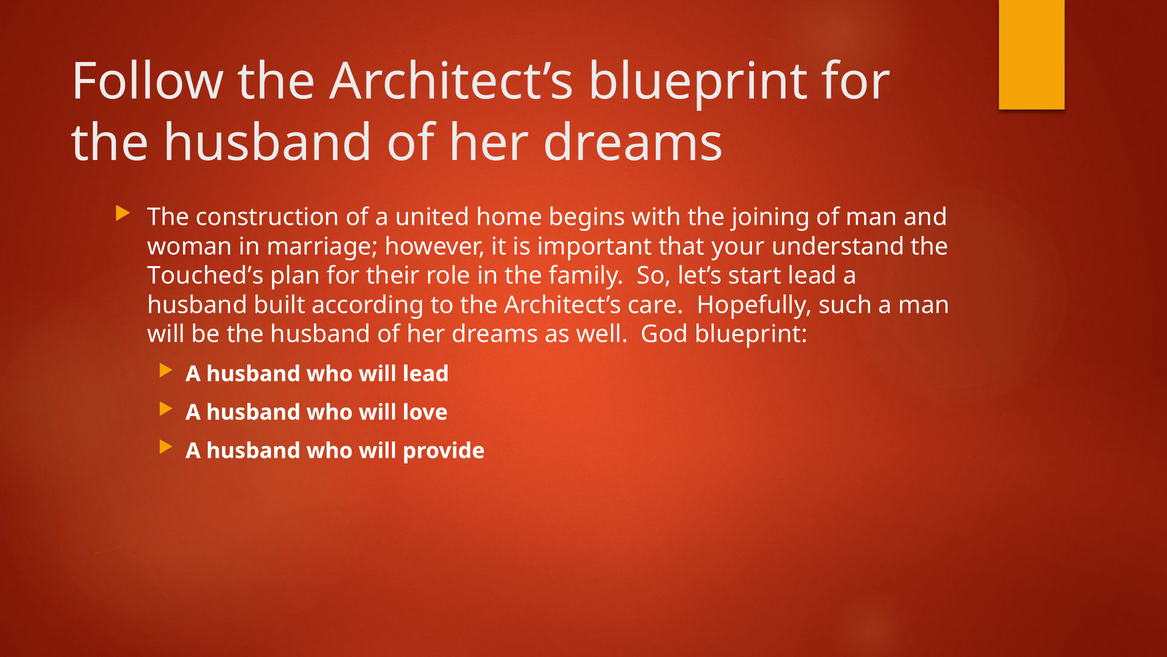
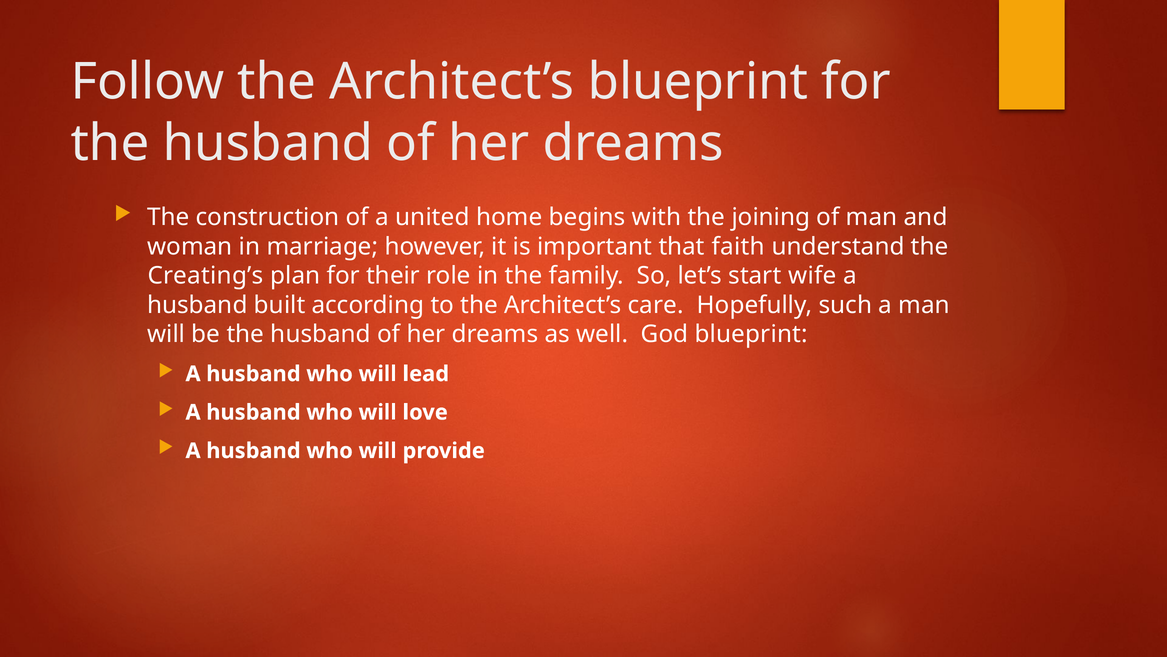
your: your -> faith (738, 246)
Touched’s: Touched’s -> Creating’s (205, 276)
start lead: lead -> wife (812, 276)
